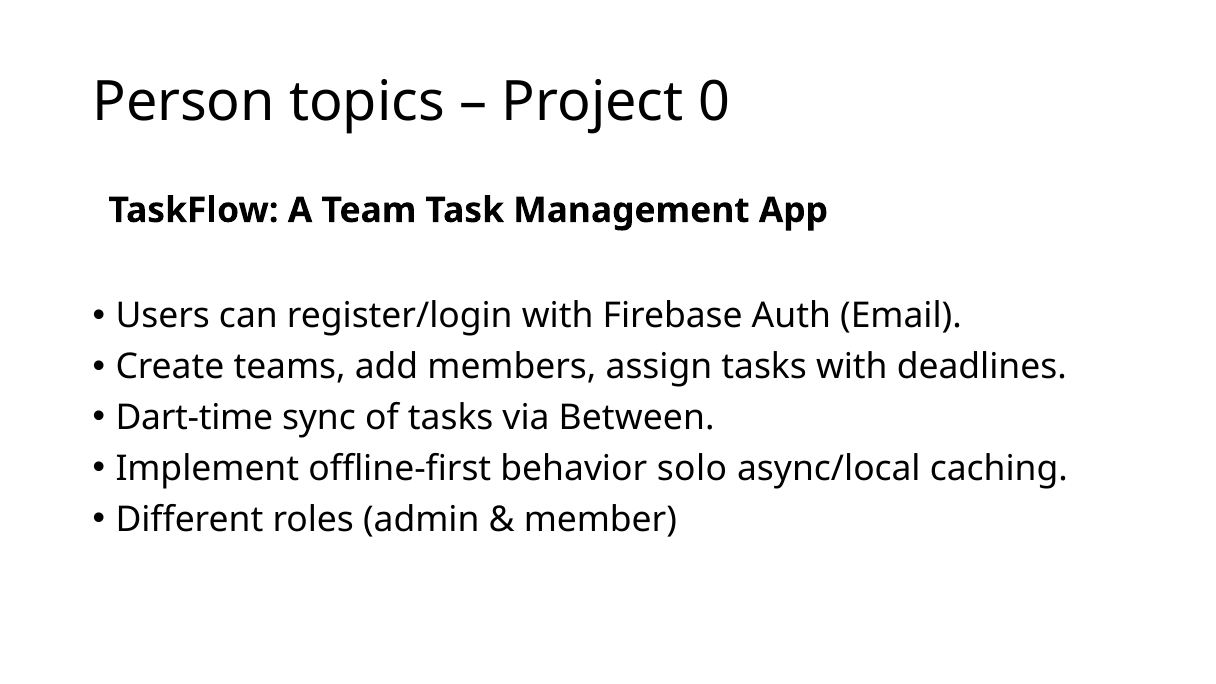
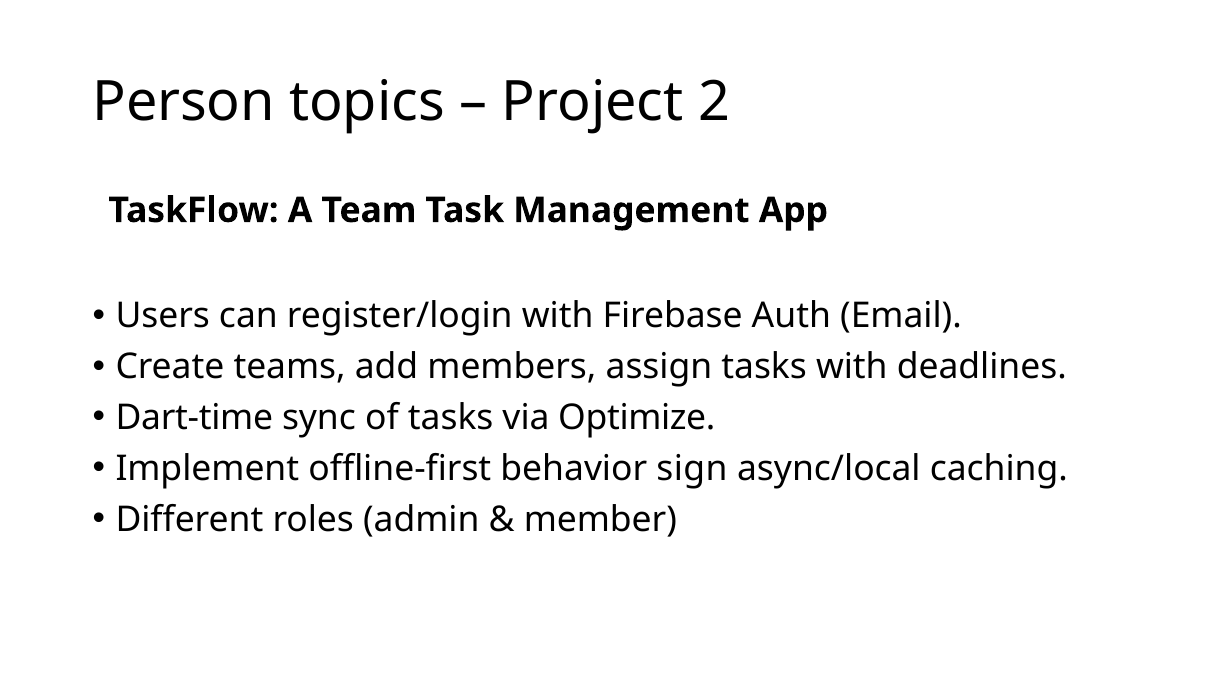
0: 0 -> 2 (714, 102)
Between: Between -> Optimize (637, 418)
solo: solo -> sign (692, 469)
